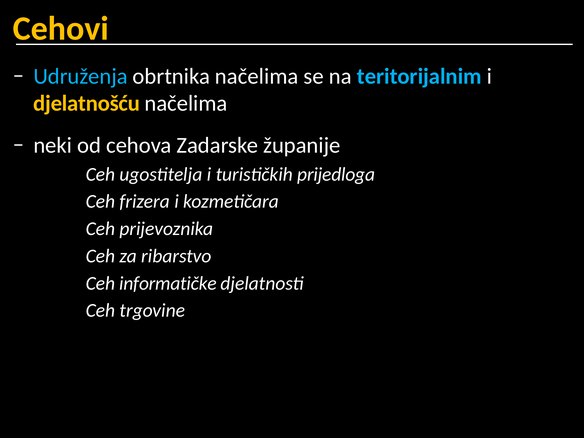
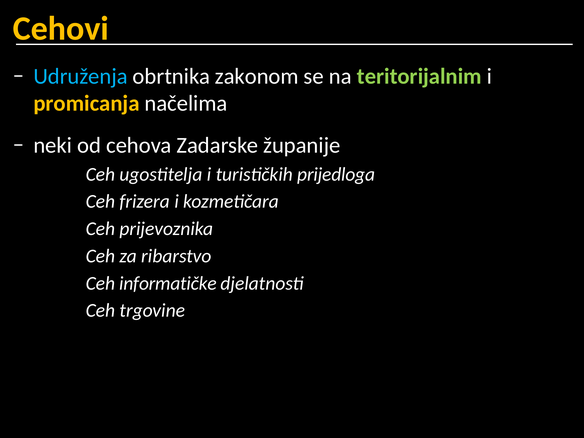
obrtnika načelima: načelima -> zakonom (257, 76)
teritorijalnim colour: light blue -> light green (419, 76)
djelatnošću: djelatnošću -> promicanja (86, 103)
